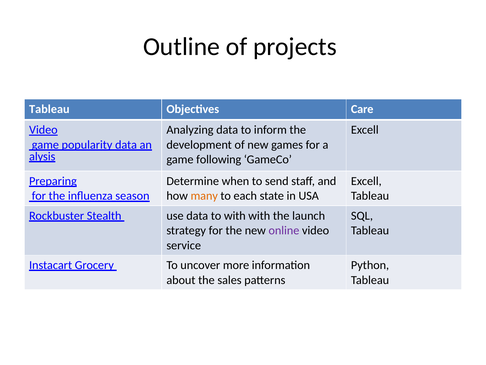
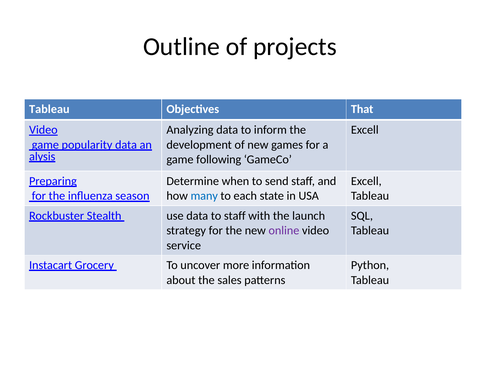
Care: Care -> That (362, 109)
many colour: orange -> blue (204, 196)
to with: with -> staff (235, 215)
